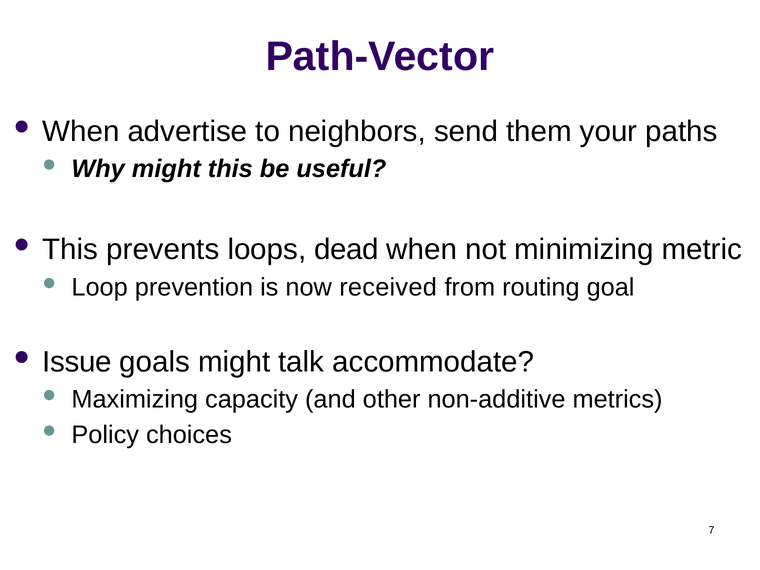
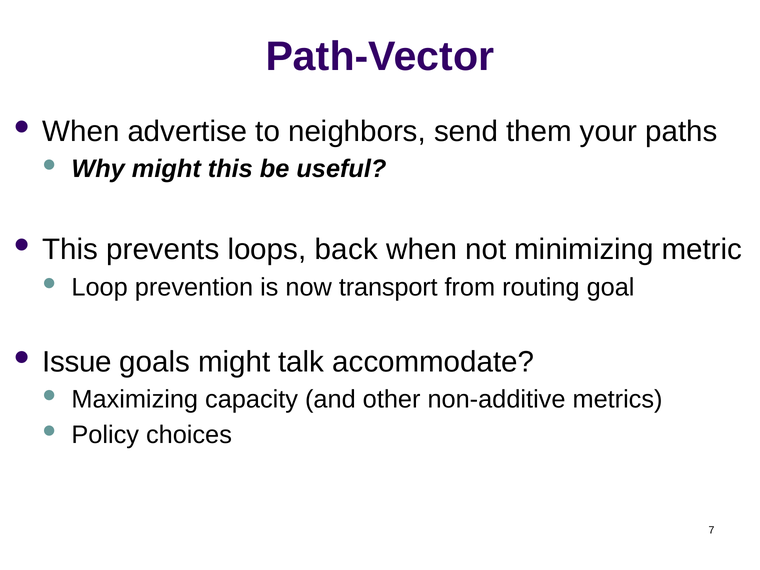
dead: dead -> back (346, 250)
received: received -> transport (388, 287)
